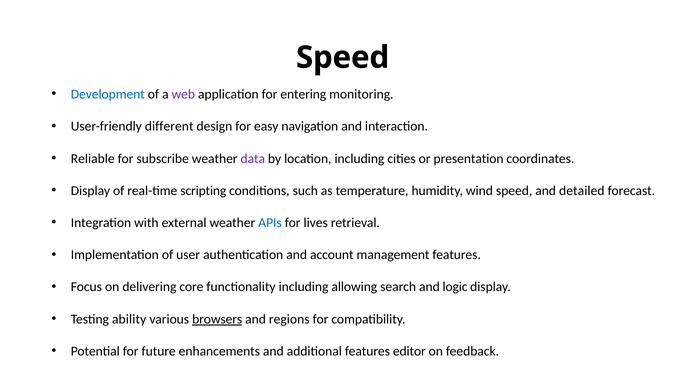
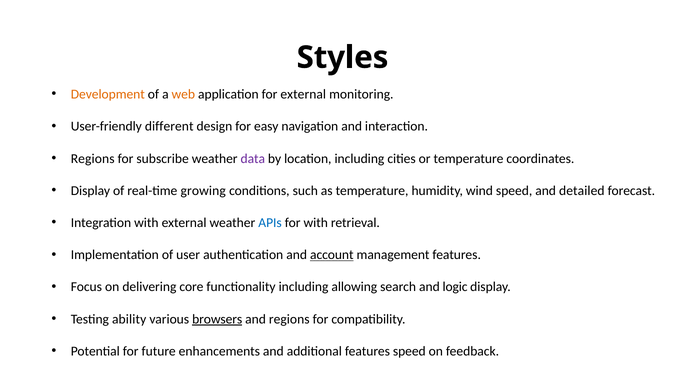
Speed: Speed -> Styles (343, 58)
Development colour: blue -> orange (108, 94)
web colour: purple -> orange (183, 94)
for entering: entering -> external (303, 94)
Reliable: Reliable -> Regions (93, 159)
or presentation: presentation -> temperature (469, 159)
scripting: scripting -> growing (203, 191)
for lives: lives -> with (316, 223)
account underline: none -> present (332, 255)
features editor: editor -> speed (409, 352)
